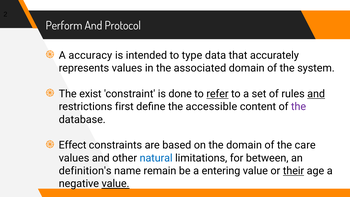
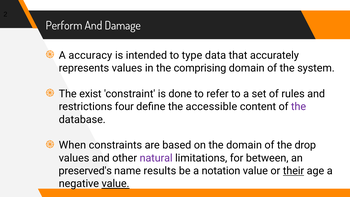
Protocol: Protocol -> Damage (123, 26)
associated: associated -> comprising (200, 68)
refer underline: present -> none (217, 94)
and underline: present -> none (316, 94)
first: first -> four (124, 107)
Effect: Effect -> When (72, 145)
care: care -> drop (305, 145)
natural colour: blue -> purple (156, 158)
definition's: definition's -> preserved's (85, 171)
remain: remain -> results (160, 171)
entering: entering -> notation (221, 171)
